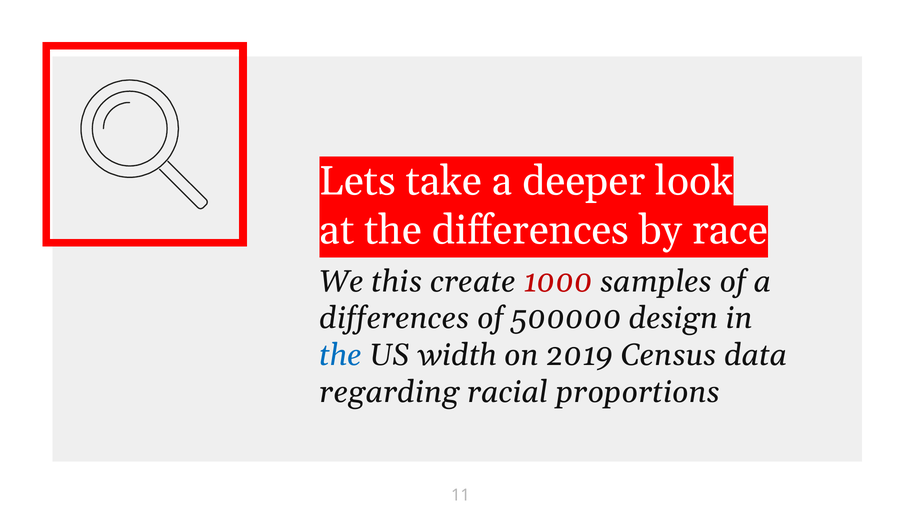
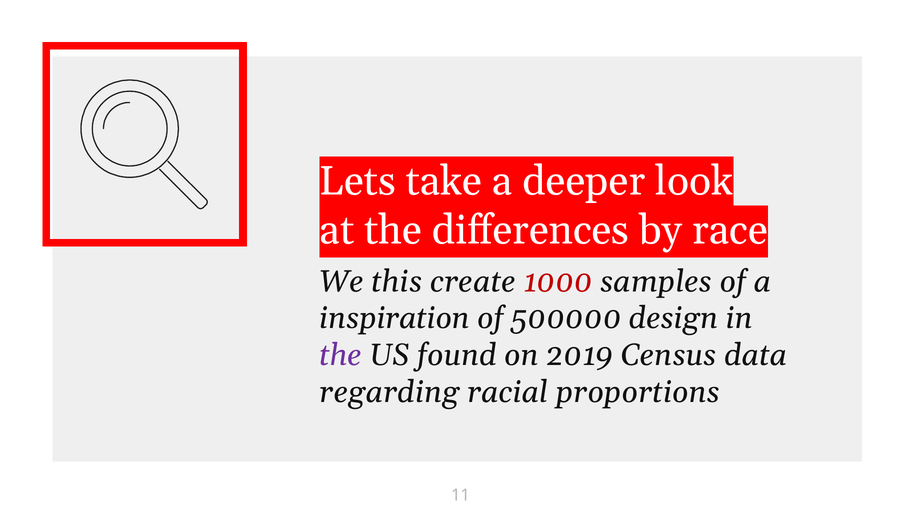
differences: differences -> inspiration (395, 318)
the colour: blue -> purple (341, 355)
width: width -> found (457, 355)
